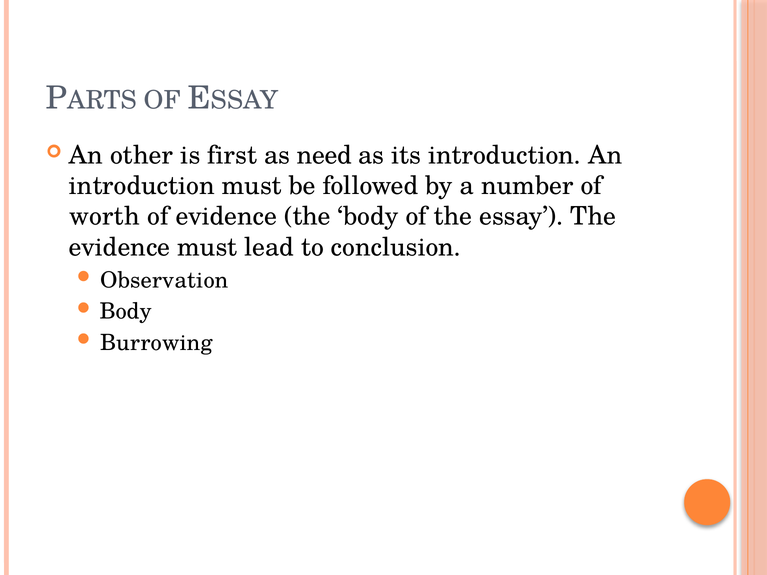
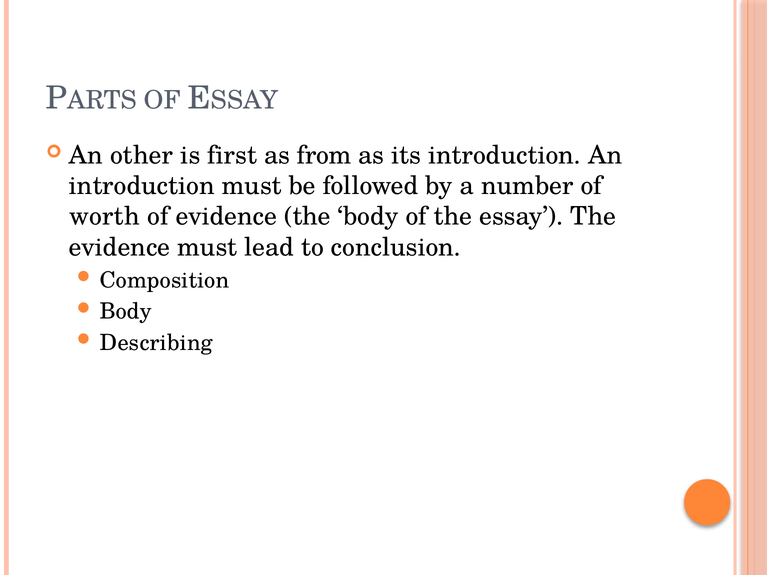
need: need -> from (324, 155)
Observation: Observation -> Composition (164, 280)
Burrowing: Burrowing -> Describing (156, 343)
